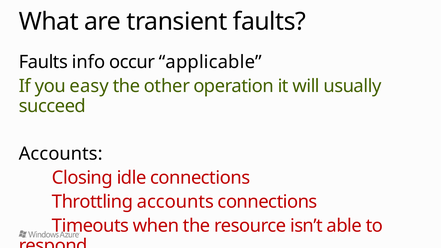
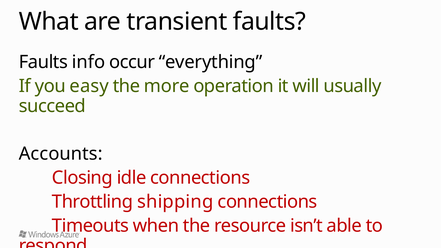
applicable: applicable -> everything (211, 62)
other: other -> more (167, 86)
Throttling accounts: accounts -> shipping (175, 202)
